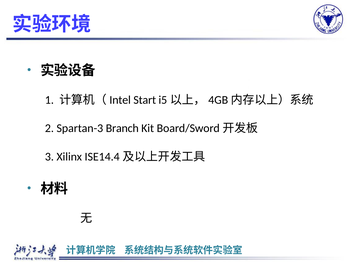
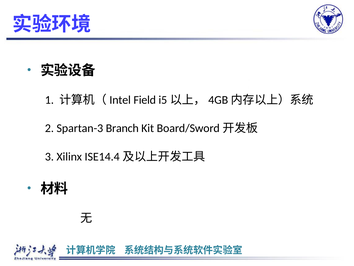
Start: Start -> Field (145, 100)
